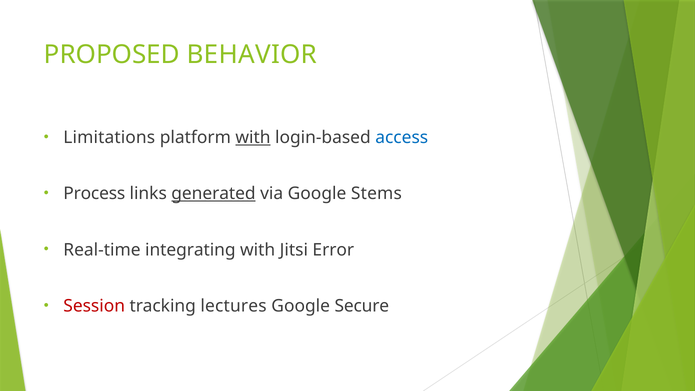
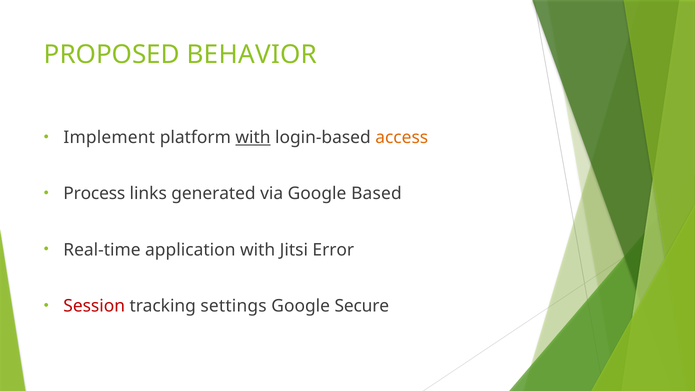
Limitations: Limitations -> Implement (109, 137)
access colour: blue -> orange (402, 137)
generated underline: present -> none (213, 194)
Stems: Stems -> Based (376, 194)
integrating: integrating -> application (190, 250)
lectures: lectures -> settings (234, 306)
